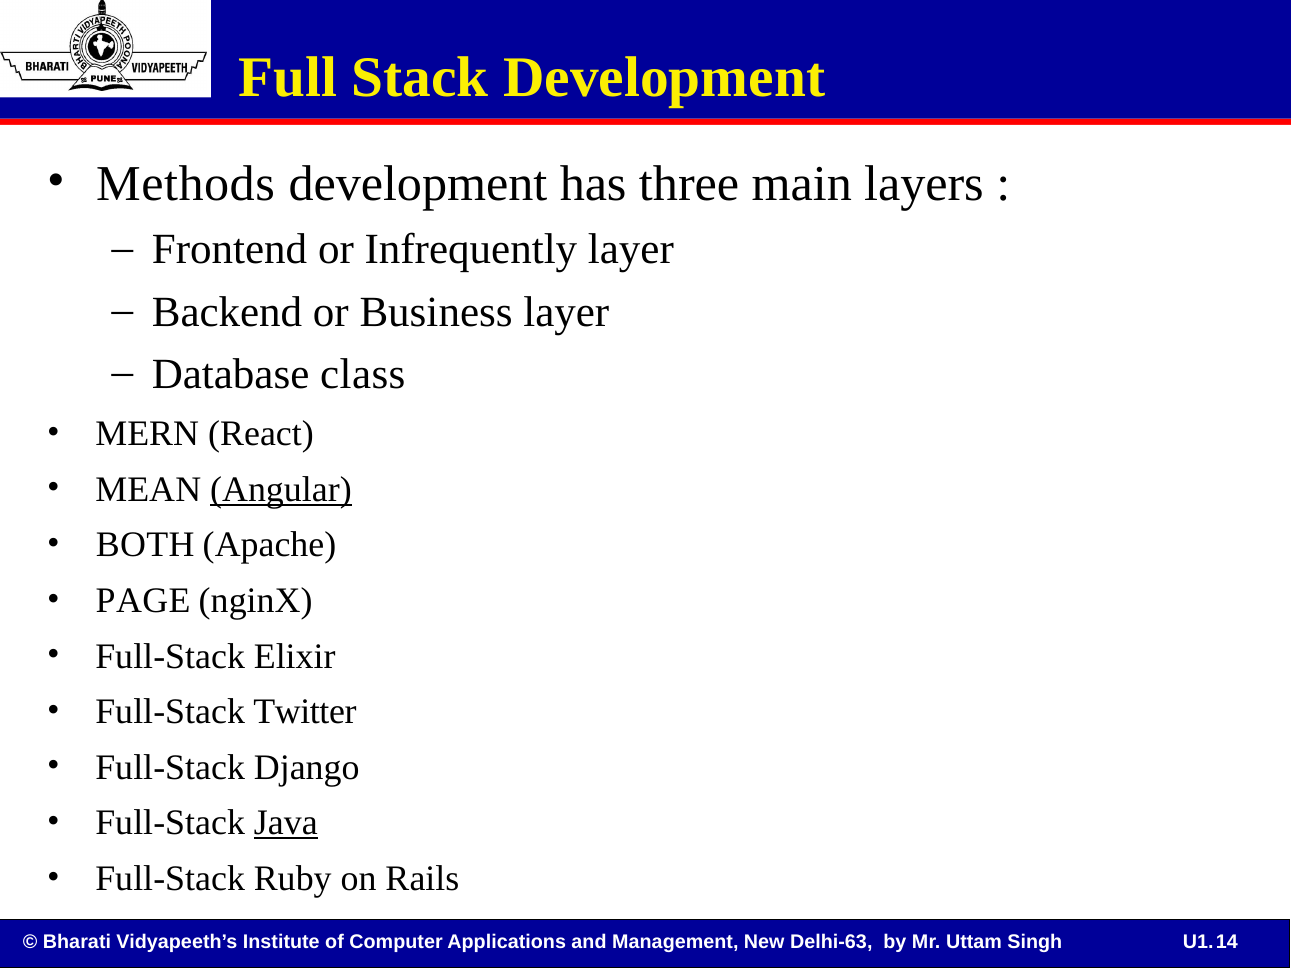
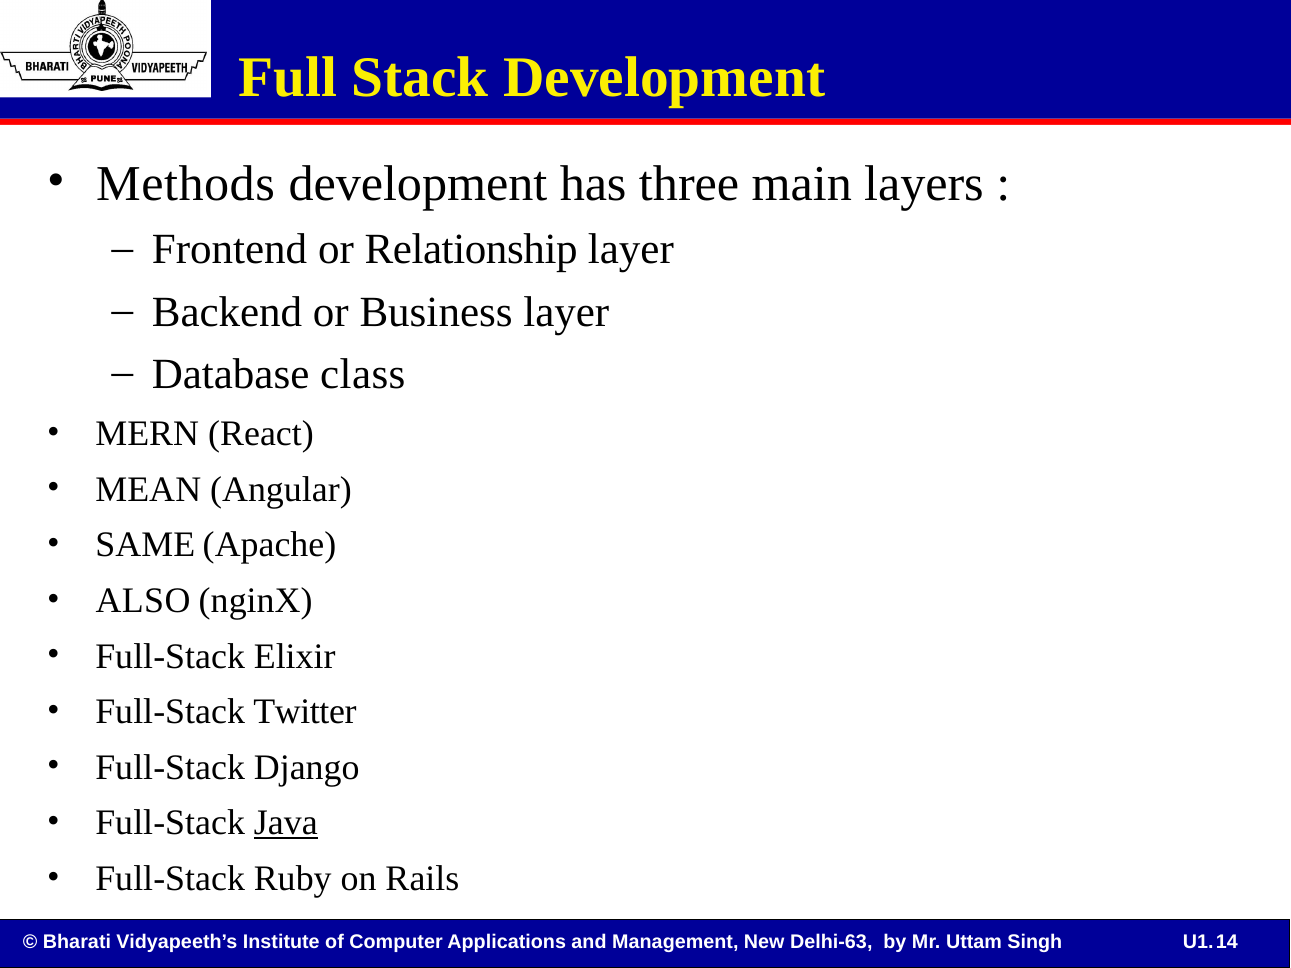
Infrequently: Infrequently -> Relationship (471, 250)
Angular underline: present -> none (281, 490)
BOTH: BOTH -> SAME (145, 545)
PAGE: PAGE -> ALSO (143, 601)
